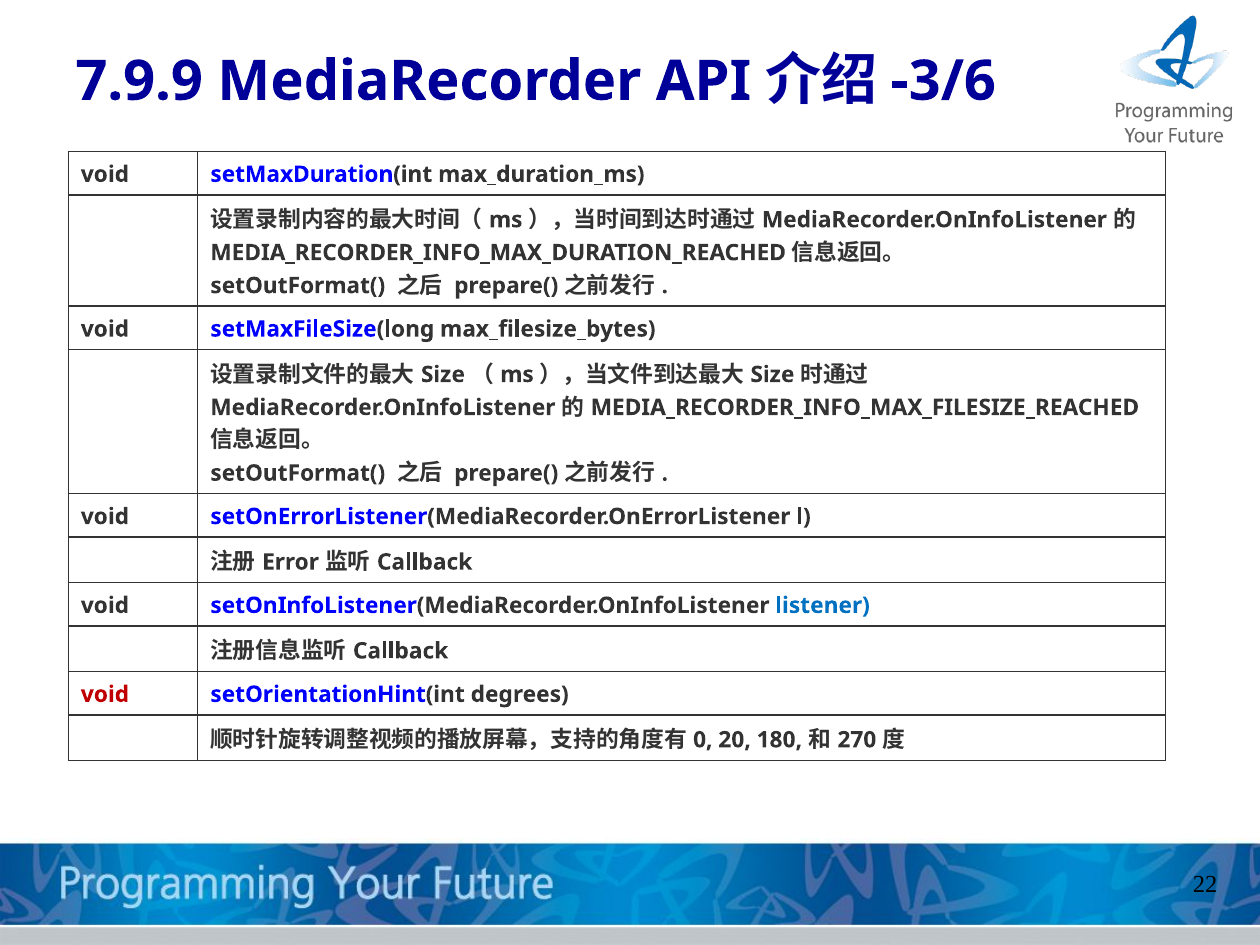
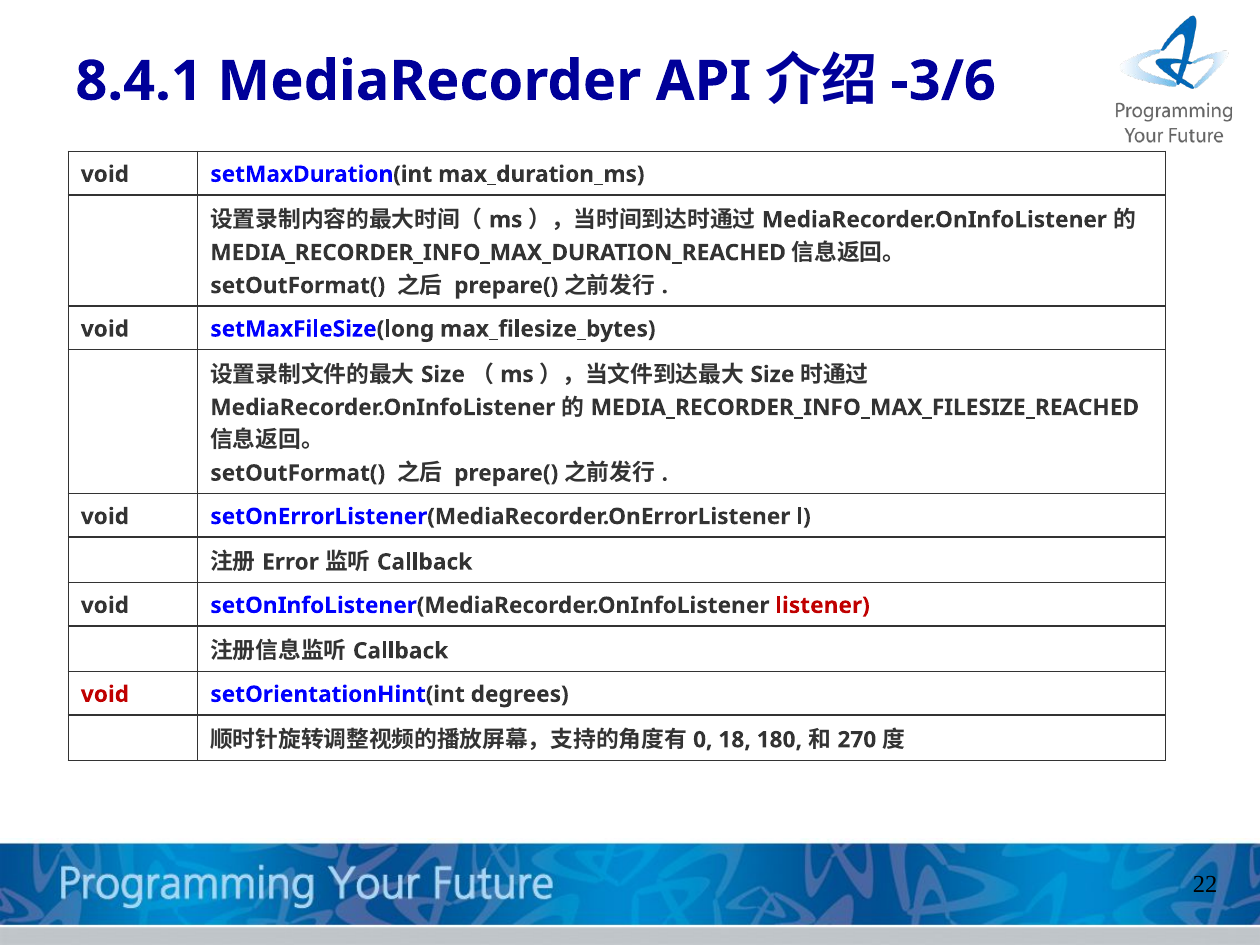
7.9.9: 7.9.9 -> 8.4.1 (139, 81)
listener colour: blue -> red (823, 605)
20: 20 -> 18 (735, 740)
